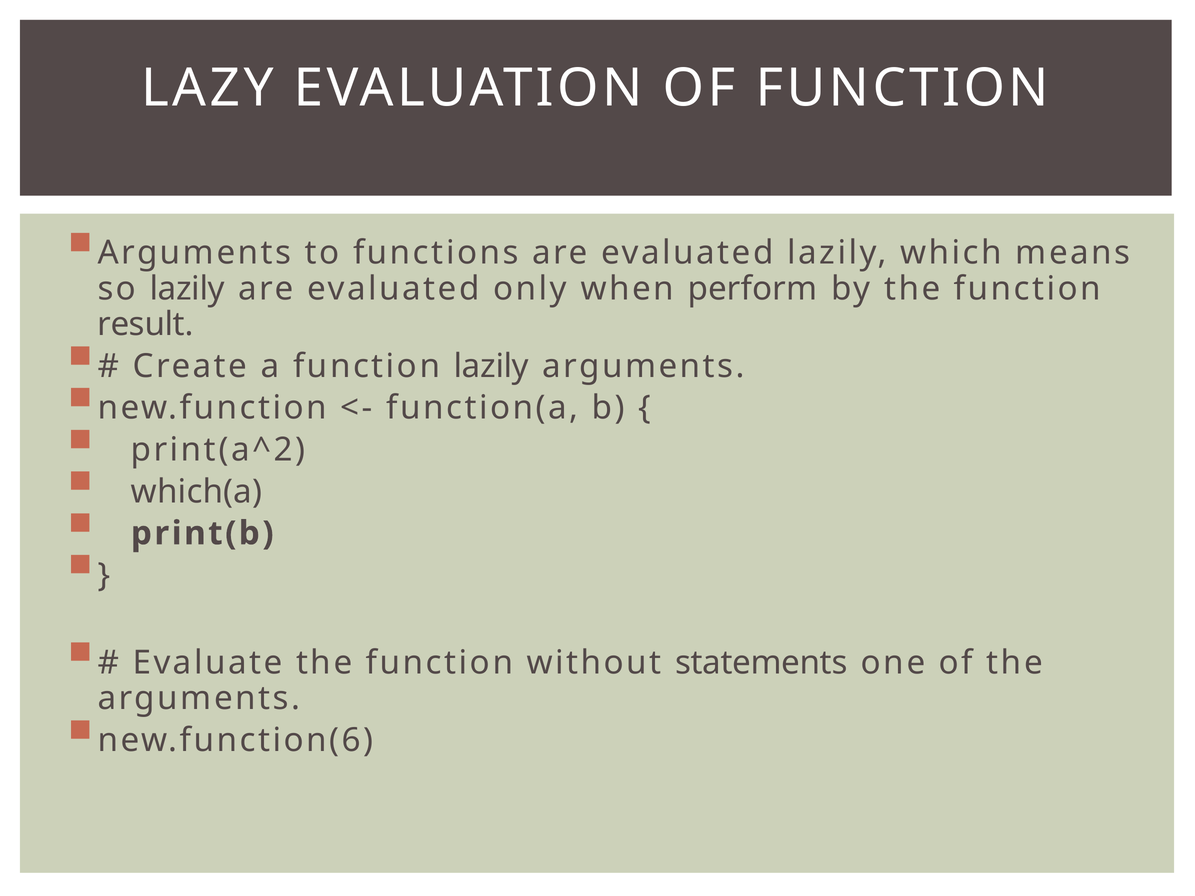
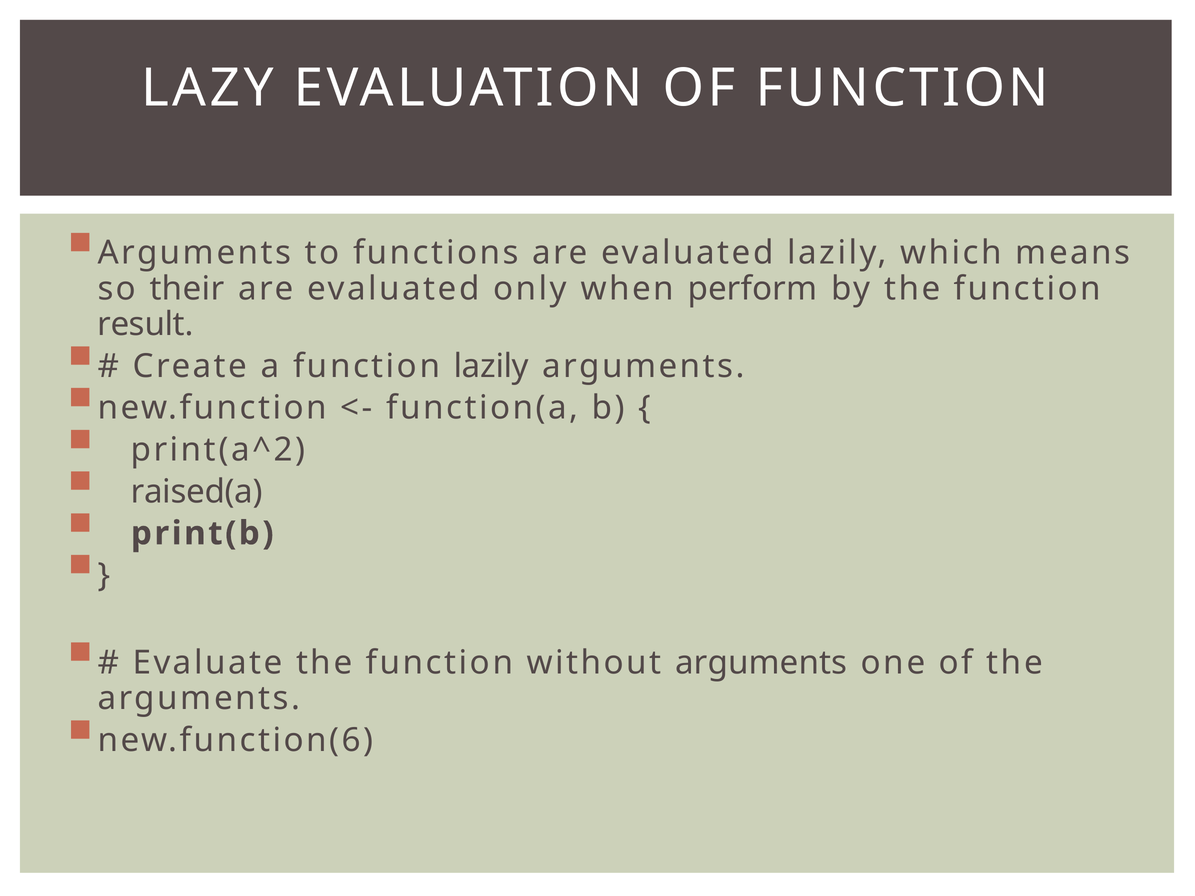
so lazily: lazily -> their (187, 289)
which(a: which(a -> raised(a (197, 492)
without statements: statements -> arguments (761, 663)
